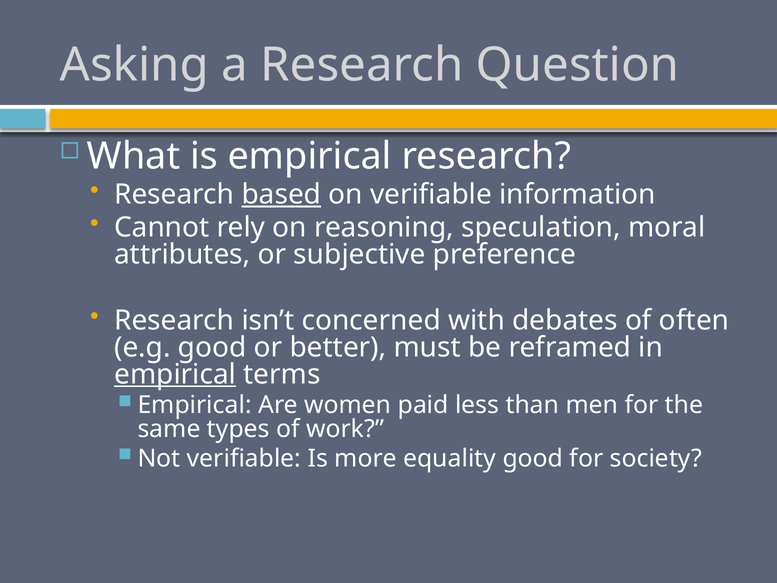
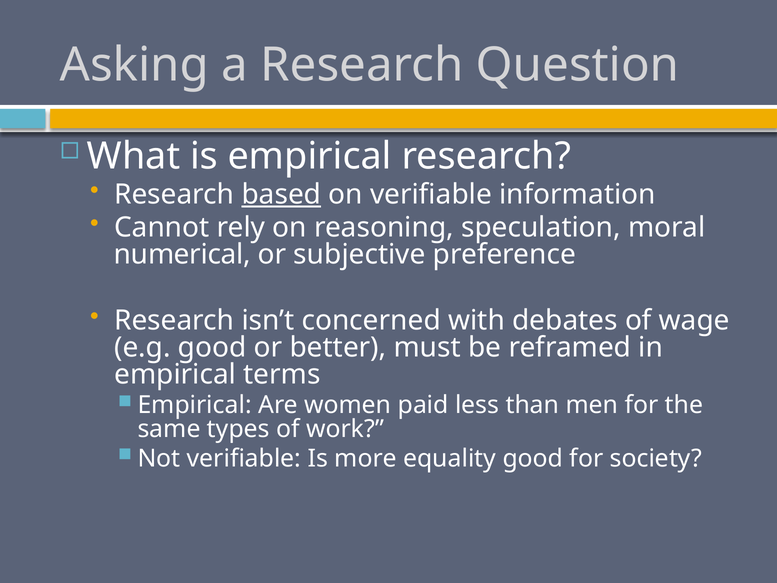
attributes: attributes -> numerical (182, 254)
often: often -> wage (694, 320)
empirical underline: present -> none (175, 374)
